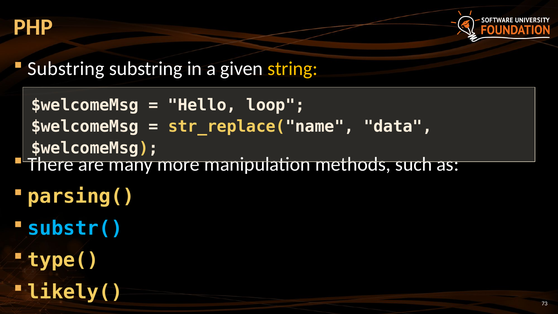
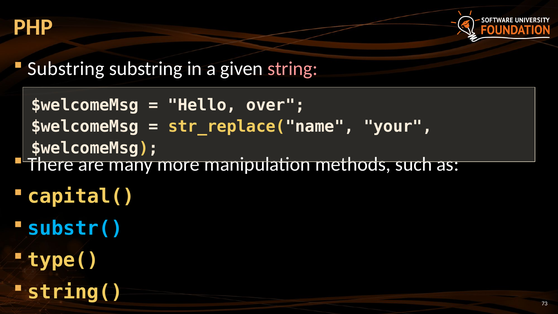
string colour: yellow -> pink (293, 69)
loop: loop -> over (276, 105)
data: data -> your (398, 126)
parsing(: parsing( -> capital( (81, 196)
likely(: likely( -> string( (75, 292)
